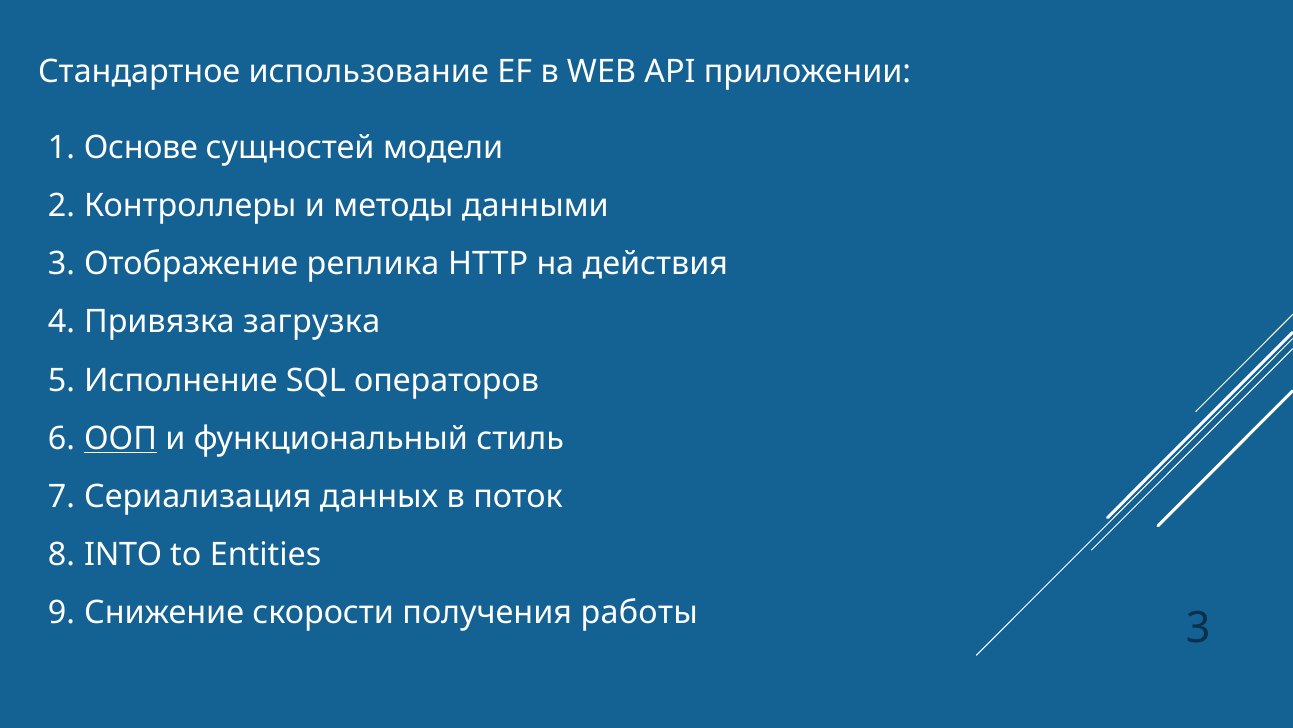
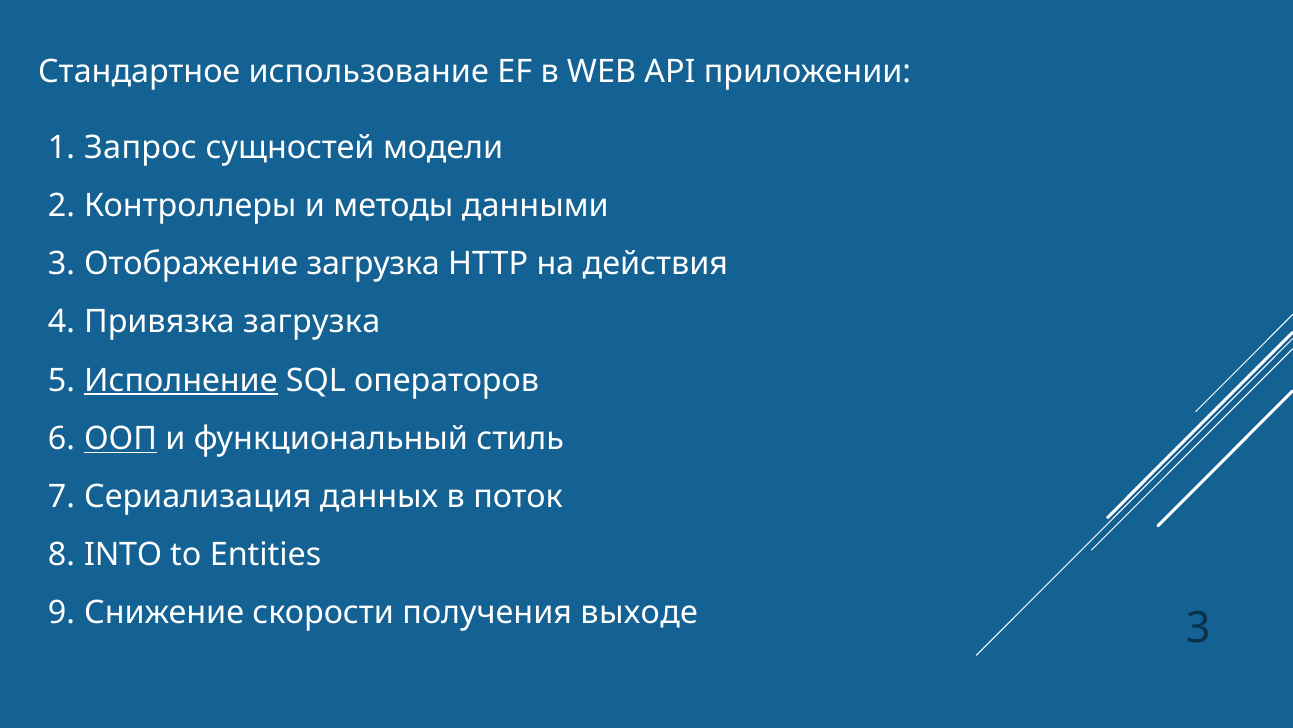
Основе: Основе -> Запрос (141, 147)
Отображение реплика: реплика -> загрузка (373, 264)
Исполнение underline: none -> present (181, 380)
работы: работы -> выходе (639, 613)
